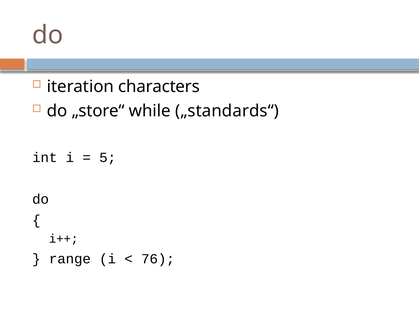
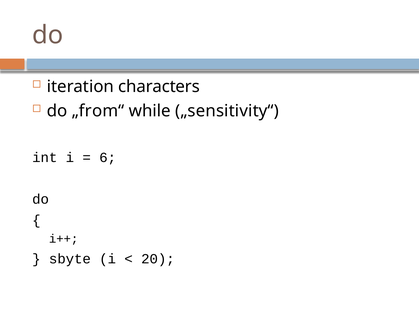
„store“: „store“ -> „from“ (98, 111)
„standards“: „standards“ -> „sensitivity“ (227, 111)
5: 5 -> 6 (108, 158)
range: range -> sbyte (70, 259)
76: 76 -> 20 (158, 259)
